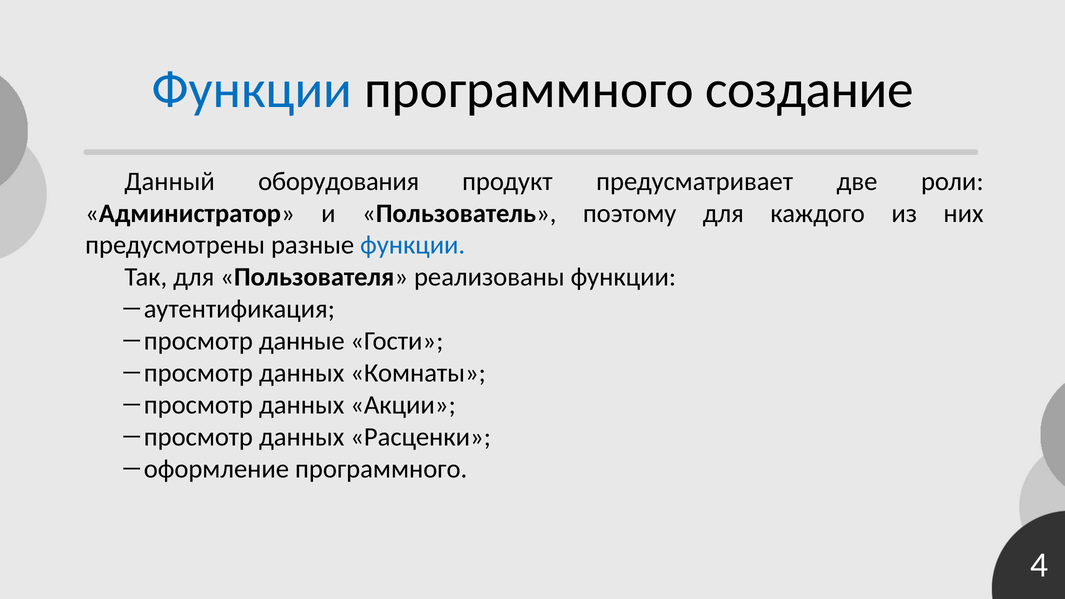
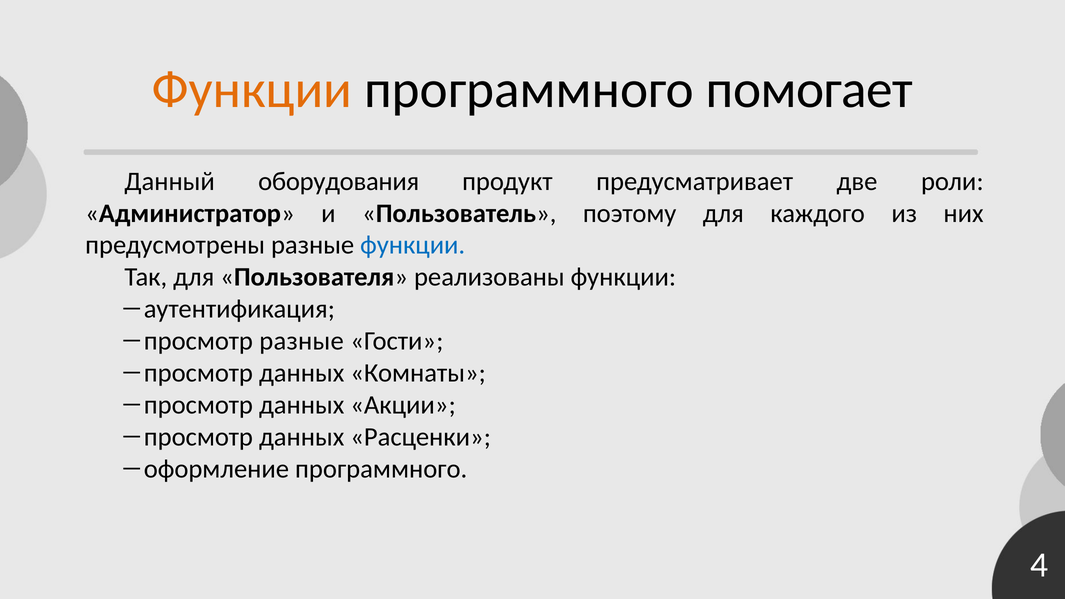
Функции colour: blue -> orange (252, 89)
создание: создание -> помогает (809, 89)
данные: данные -> разные (302, 341)
